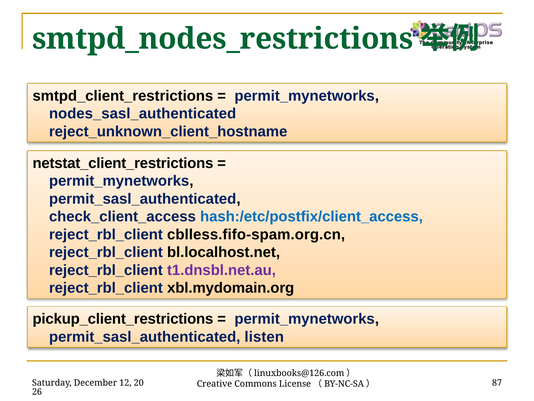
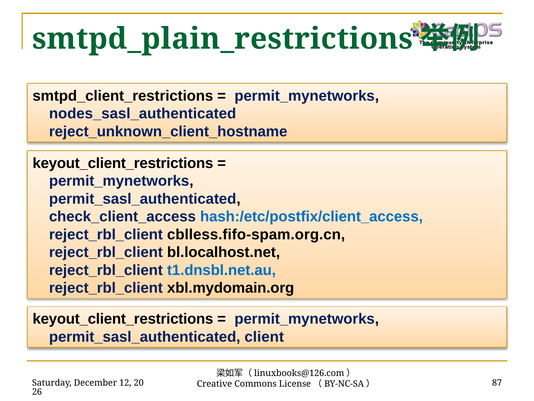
smtpd_nodes_restrictions: smtpd_nodes_restrictions -> smtpd_plain_restrictions (222, 39)
netstat_client_restrictions: netstat_client_restrictions -> keyout_client_restrictions (123, 163)
t1.dnsbl.net.au colour: purple -> blue (221, 270)
pickup_client_restrictions: pickup_client_restrictions -> keyout_client_restrictions (123, 319)
listen: listen -> client (264, 336)
